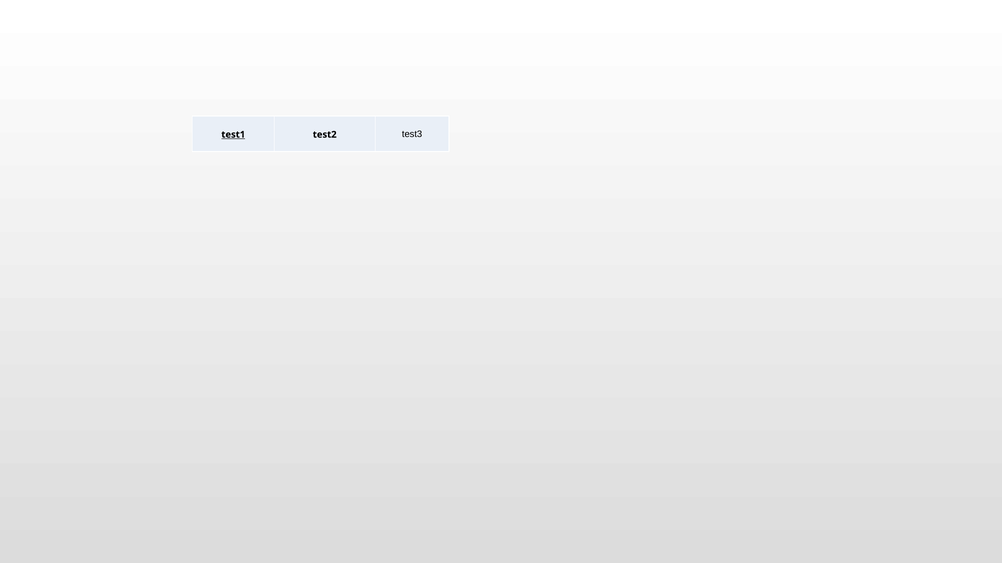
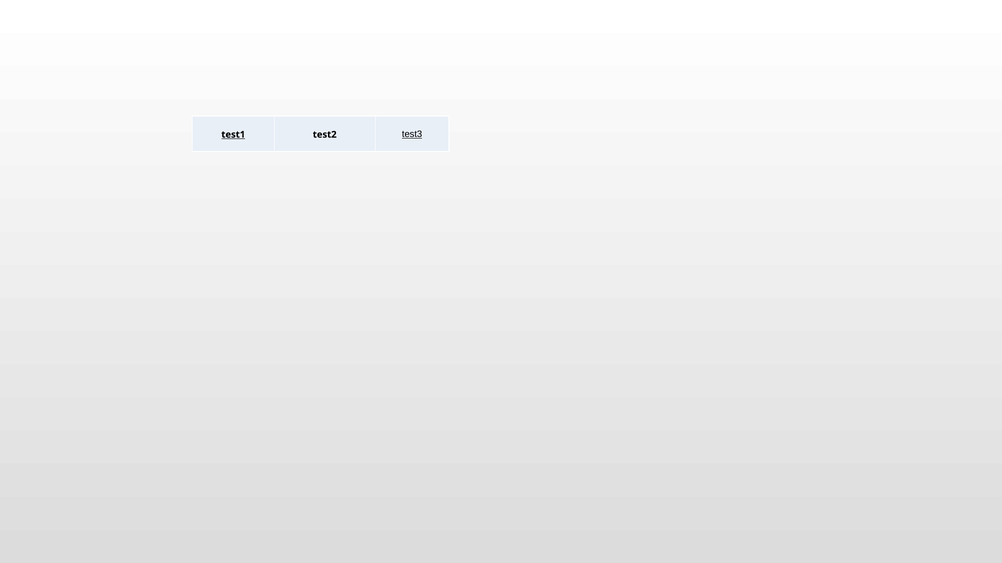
test3 underline: none -> present (412, 134)
